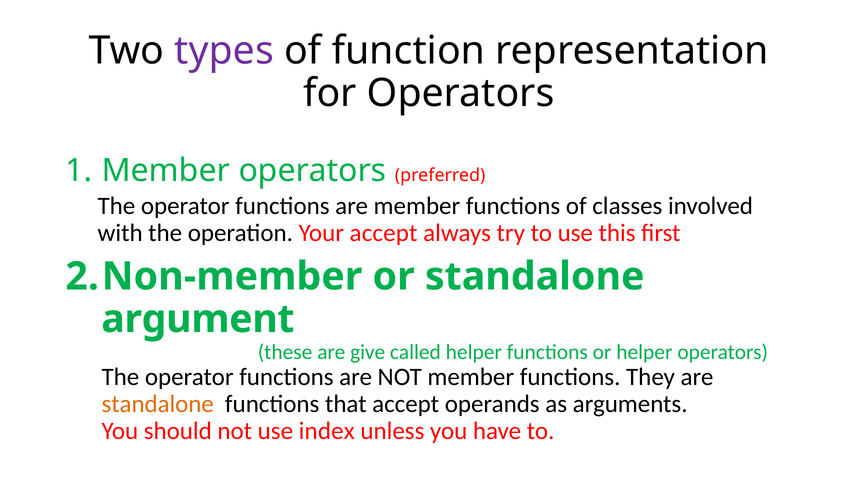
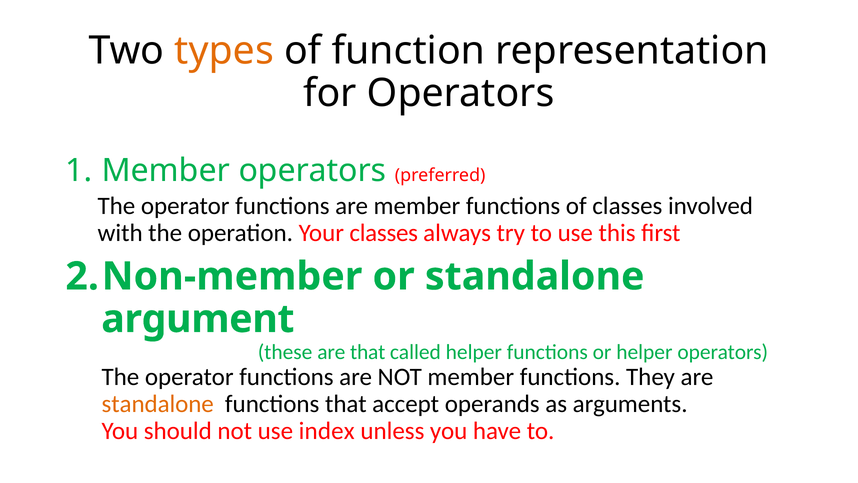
types colour: purple -> orange (224, 51)
Your accept: accept -> classes (384, 233)
are give: give -> that (368, 352)
